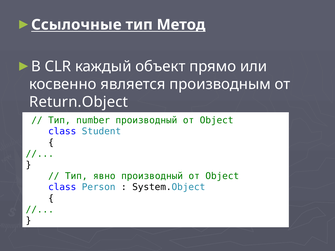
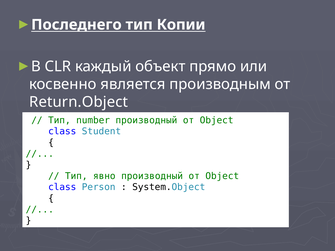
Ссылочные: Ссылочные -> Последнего (76, 25)
Метод: Метод -> Копии (181, 25)
